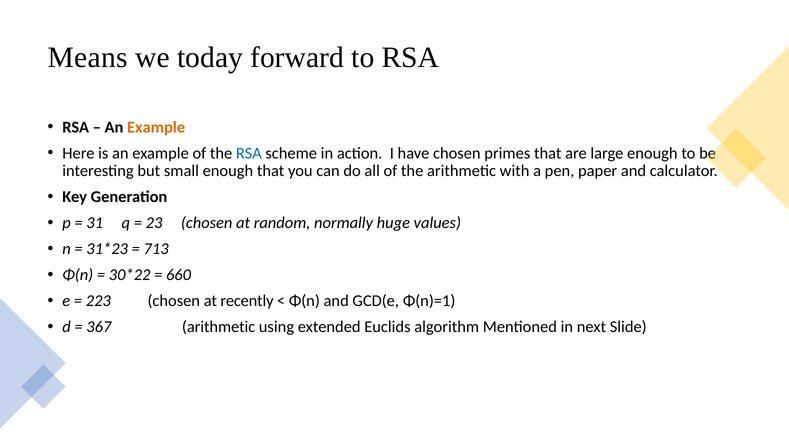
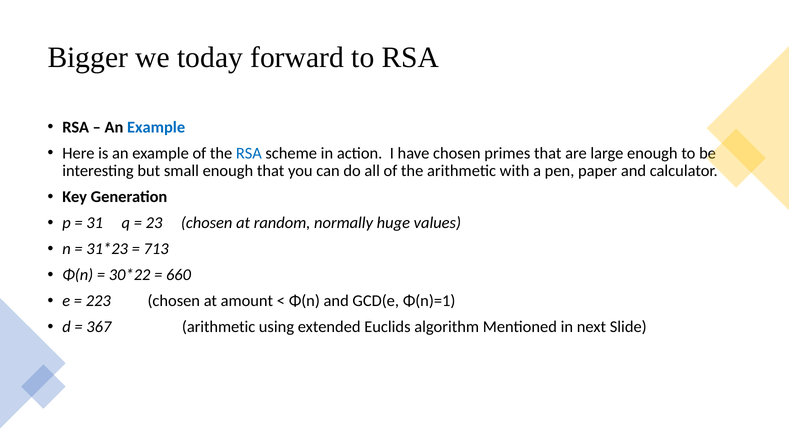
Means: Means -> Bigger (88, 57)
Example colour: orange -> blue (156, 127)
recently: recently -> amount (247, 301)
